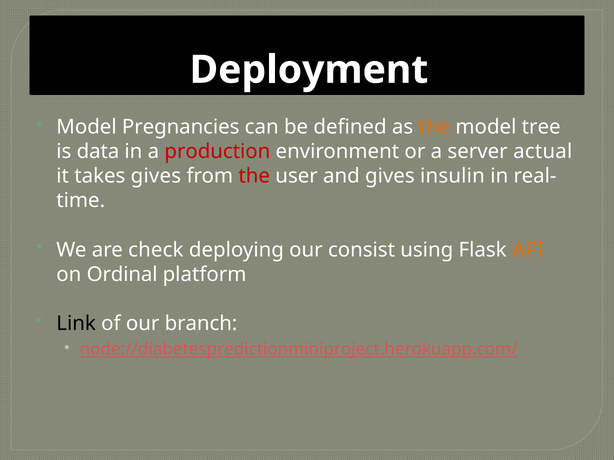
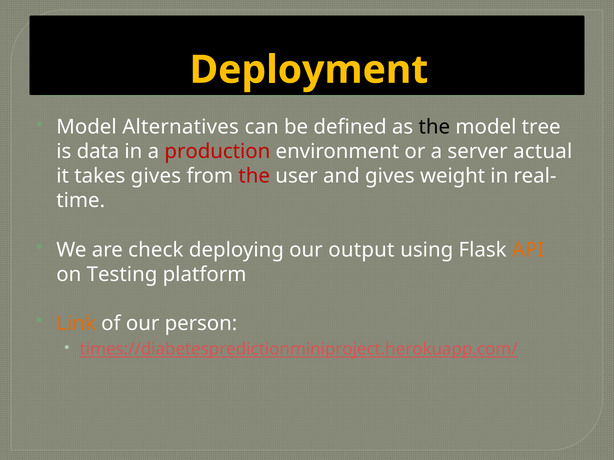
Deployment colour: white -> yellow (309, 70)
Pregnancies: Pregnancies -> Alternatives (181, 127)
the colour: orange -> black (434, 127)
insulin: insulin -> weight (453, 176)
consist: consist -> output (361, 250)
Ordinal: Ordinal -> Testing (122, 275)
Link colour: black -> orange (76, 324)
branch: branch -> person (201, 324)
node://diabetespredictionminiproject.herokuapp.com/: node://diabetespredictionminiproject.herokuapp.com/ -> times://diabetespredictionminiproject.herokuapp.com/ (299, 349)
